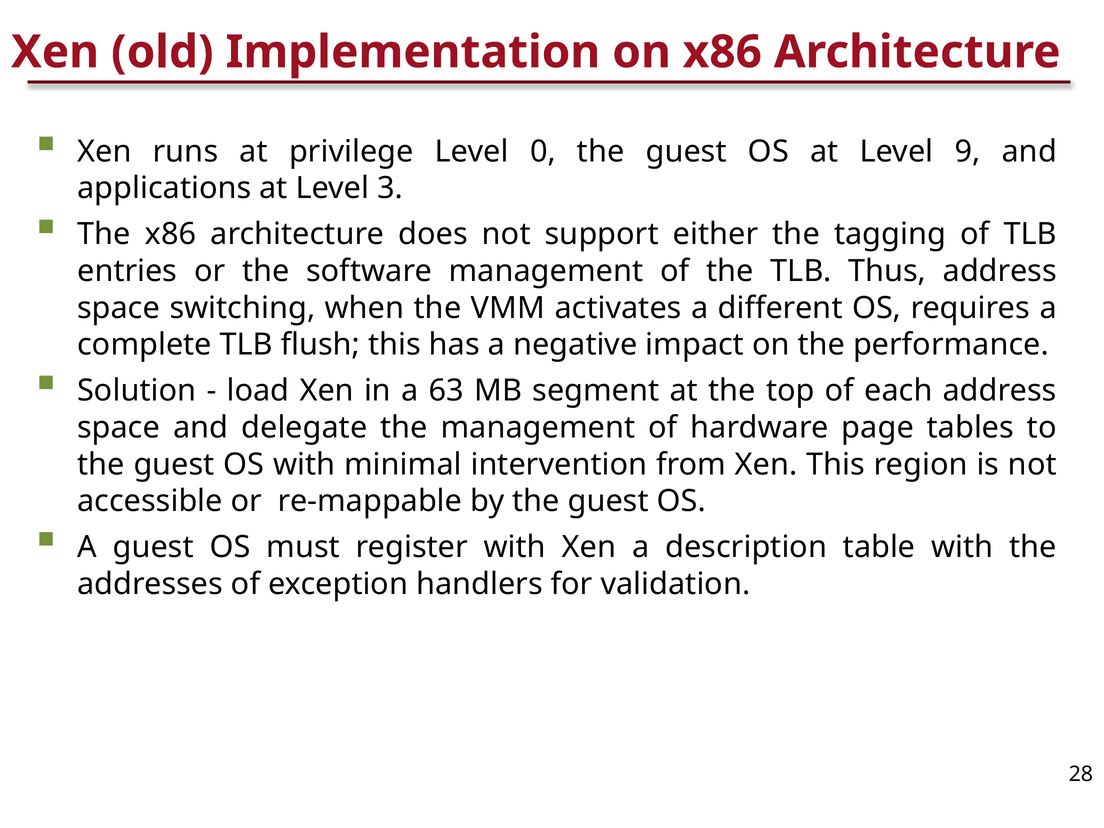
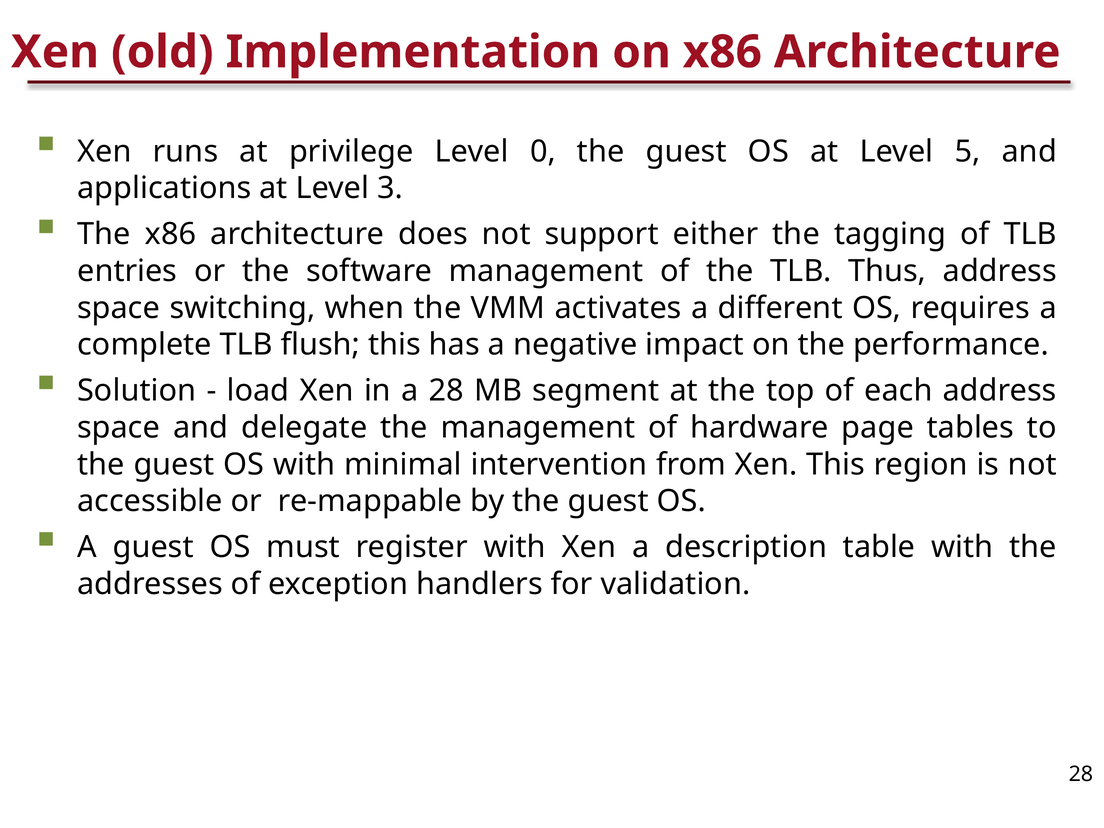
9: 9 -> 5 (968, 151)
a 63: 63 -> 28 (446, 391)
